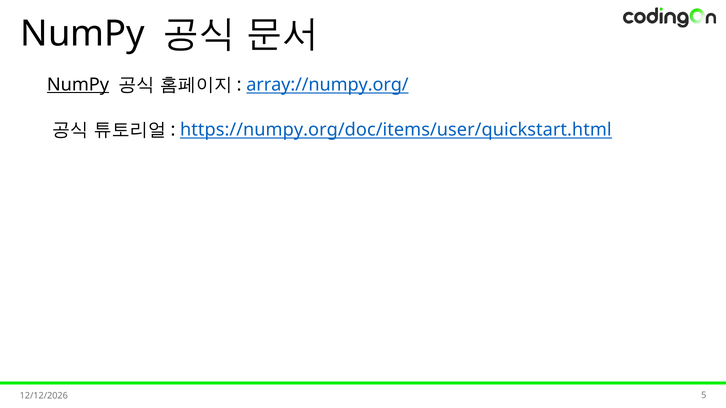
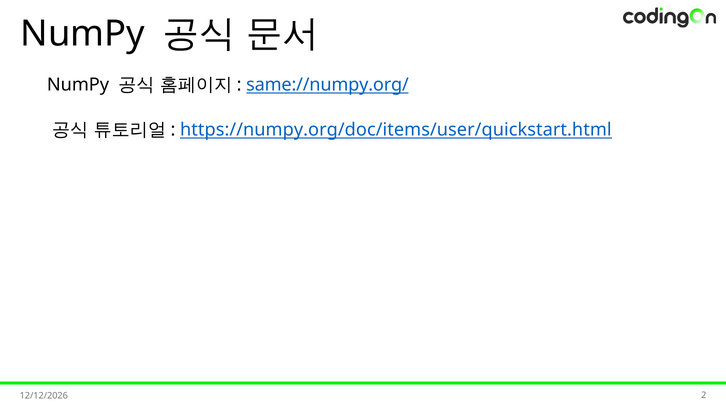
NumPy underline: present -> none (78, 85)
array://numpy.org/: array://numpy.org/ -> same://numpy.org/ (327, 85)
5: 5 -> 2 (704, 395)
